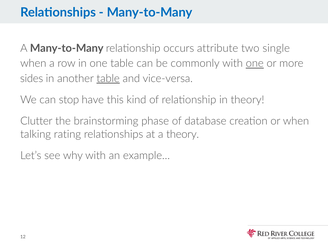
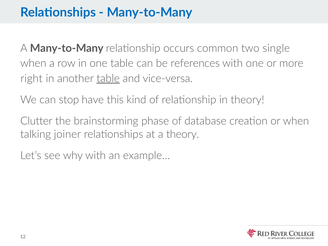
attribute: attribute -> common (218, 48)
commonly: commonly -> references (195, 63)
one underline: present -> none (255, 63)
sides: sides -> right (31, 78)
rating: rating -> joiner (67, 134)
